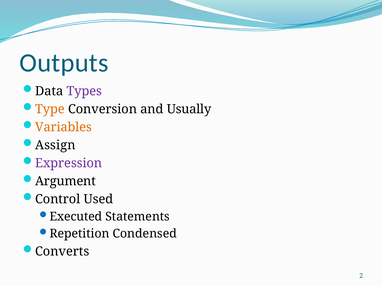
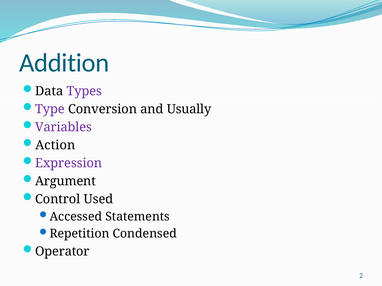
Outputs: Outputs -> Addition (64, 63)
Type colour: orange -> purple (50, 109)
Variables colour: orange -> purple (63, 127)
Assign: Assign -> Action (55, 145)
Executed: Executed -> Accessed (76, 217)
Converts: Converts -> Operator (62, 252)
